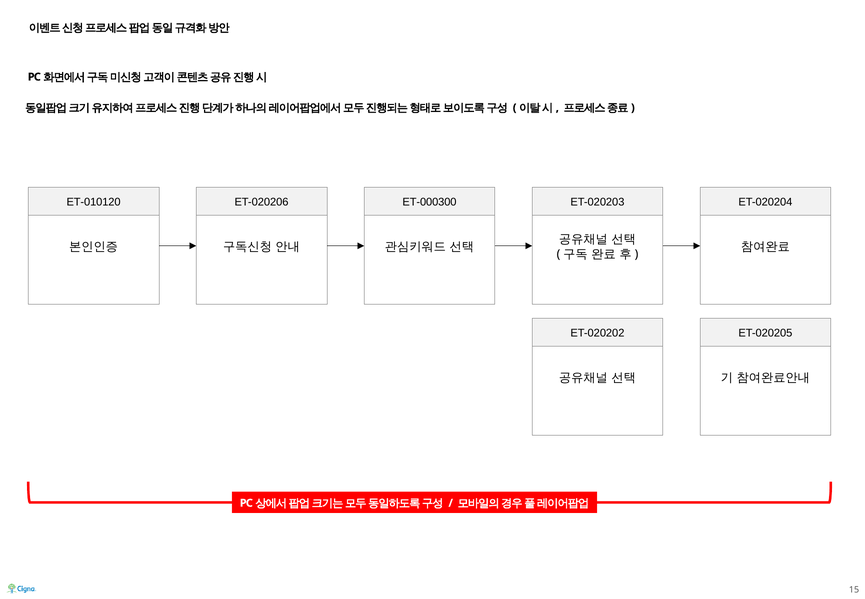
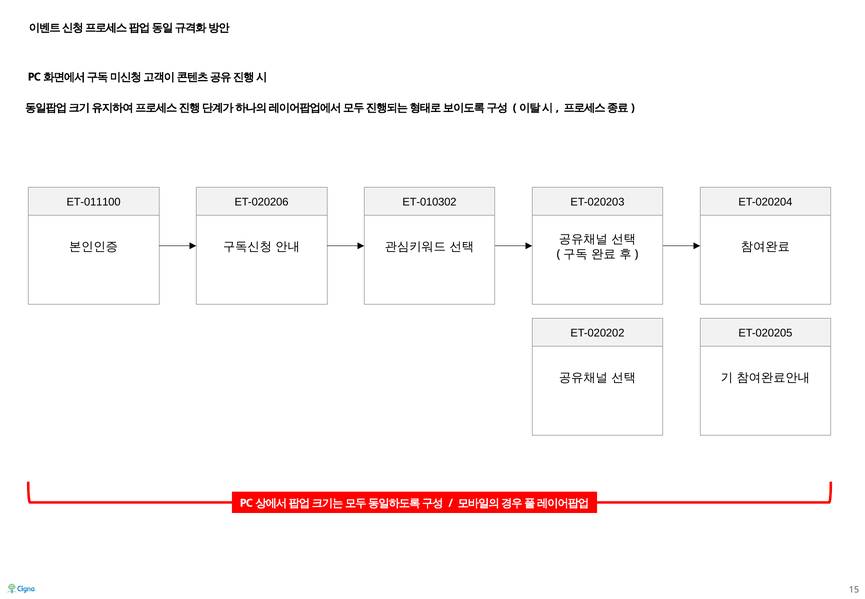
ET-010120: ET-010120 -> ET-011100 (94, 202)
ET-000300: ET-000300 -> ET-010302 (430, 202)
